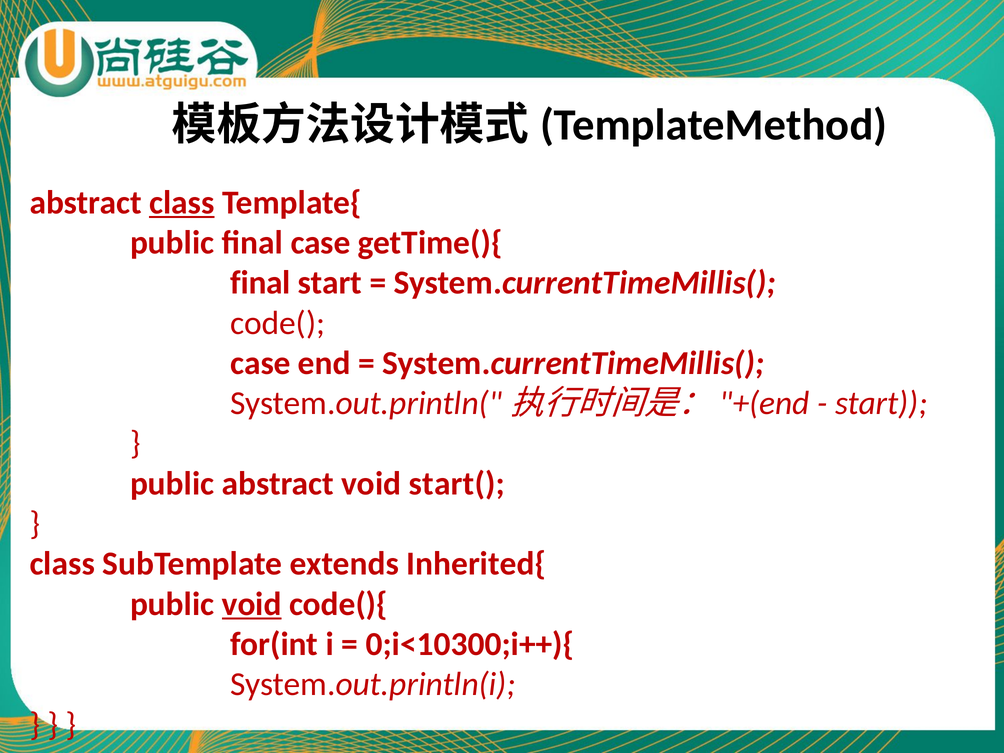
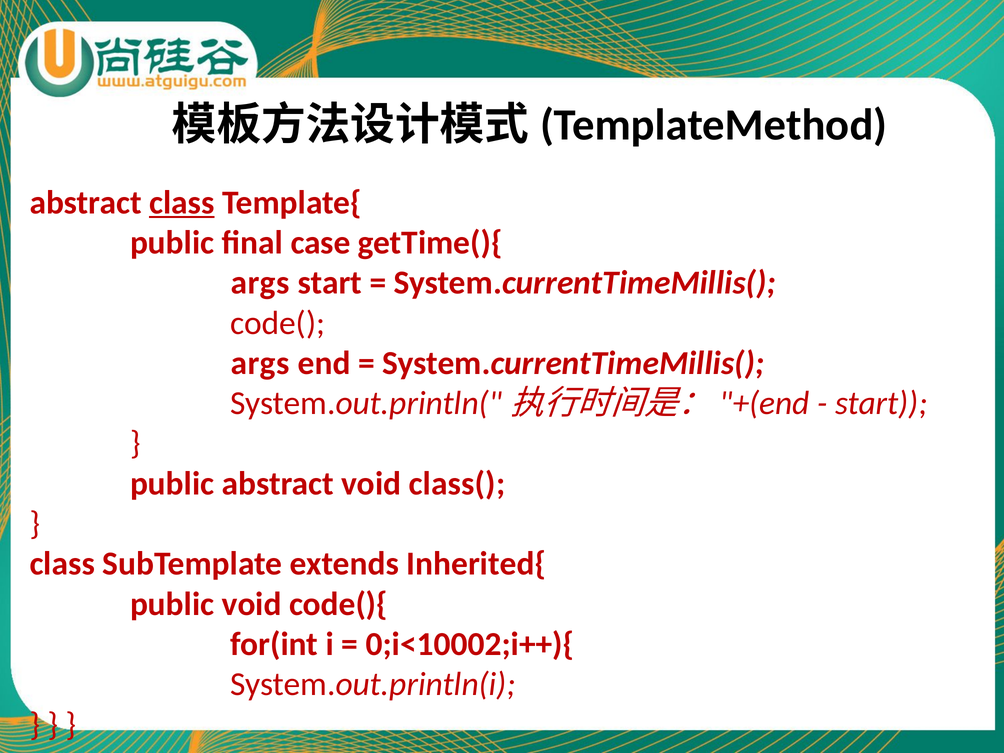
final: final -> args (260, 283)
case: case -> args (260, 363)
start(: start( -> class( (457, 484)
void underline: present -> none (252, 604)
0;i<10300;i++){: 0;i<10300;i++){ -> 0;i<10002;i++){ (470, 644)
